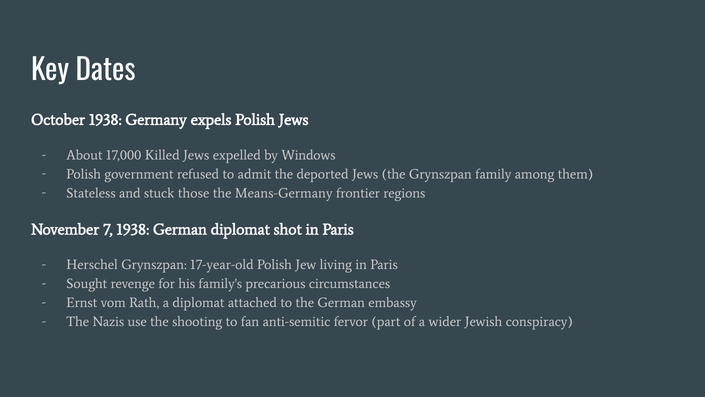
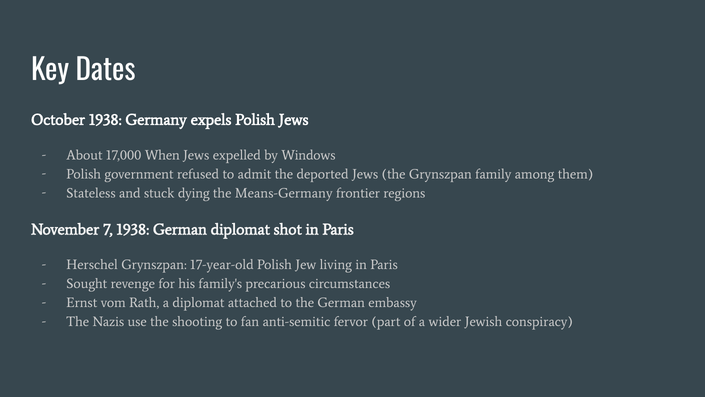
Killed: Killed -> When (162, 155)
those: those -> dying (194, 193)
